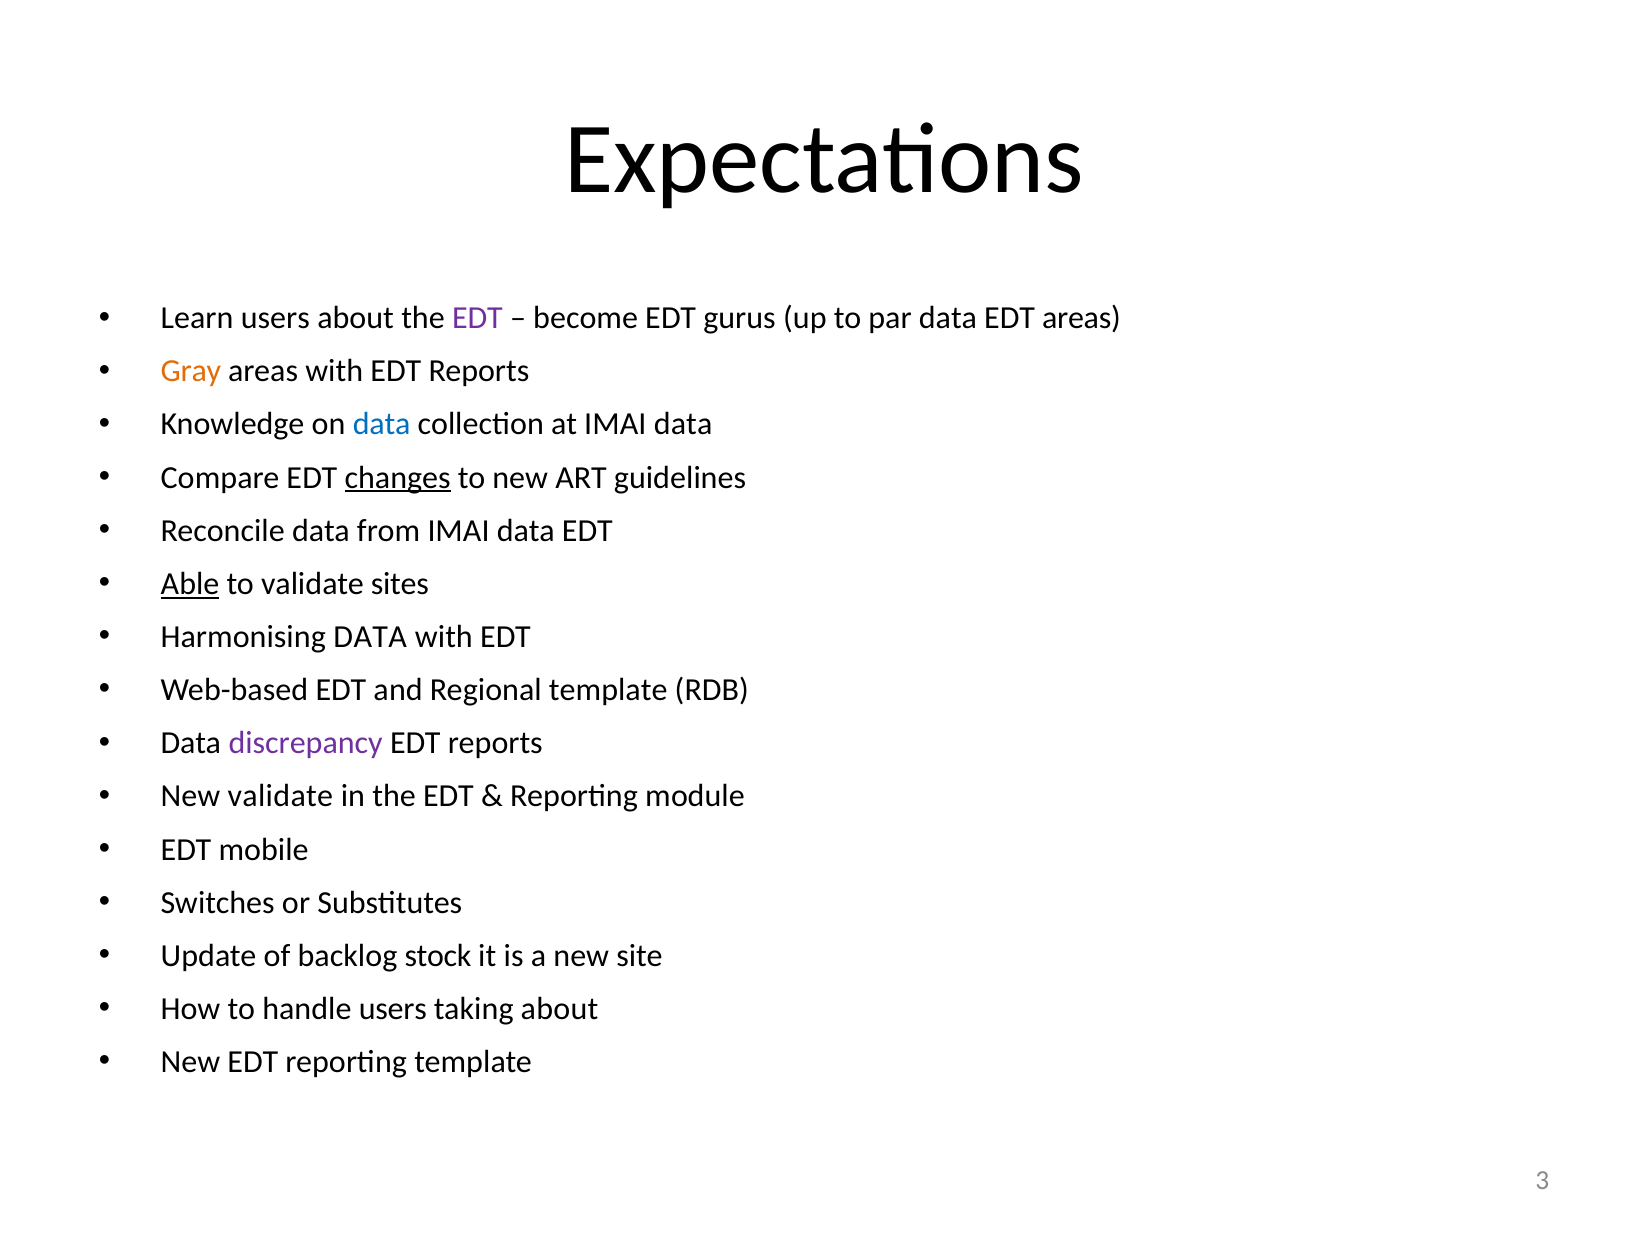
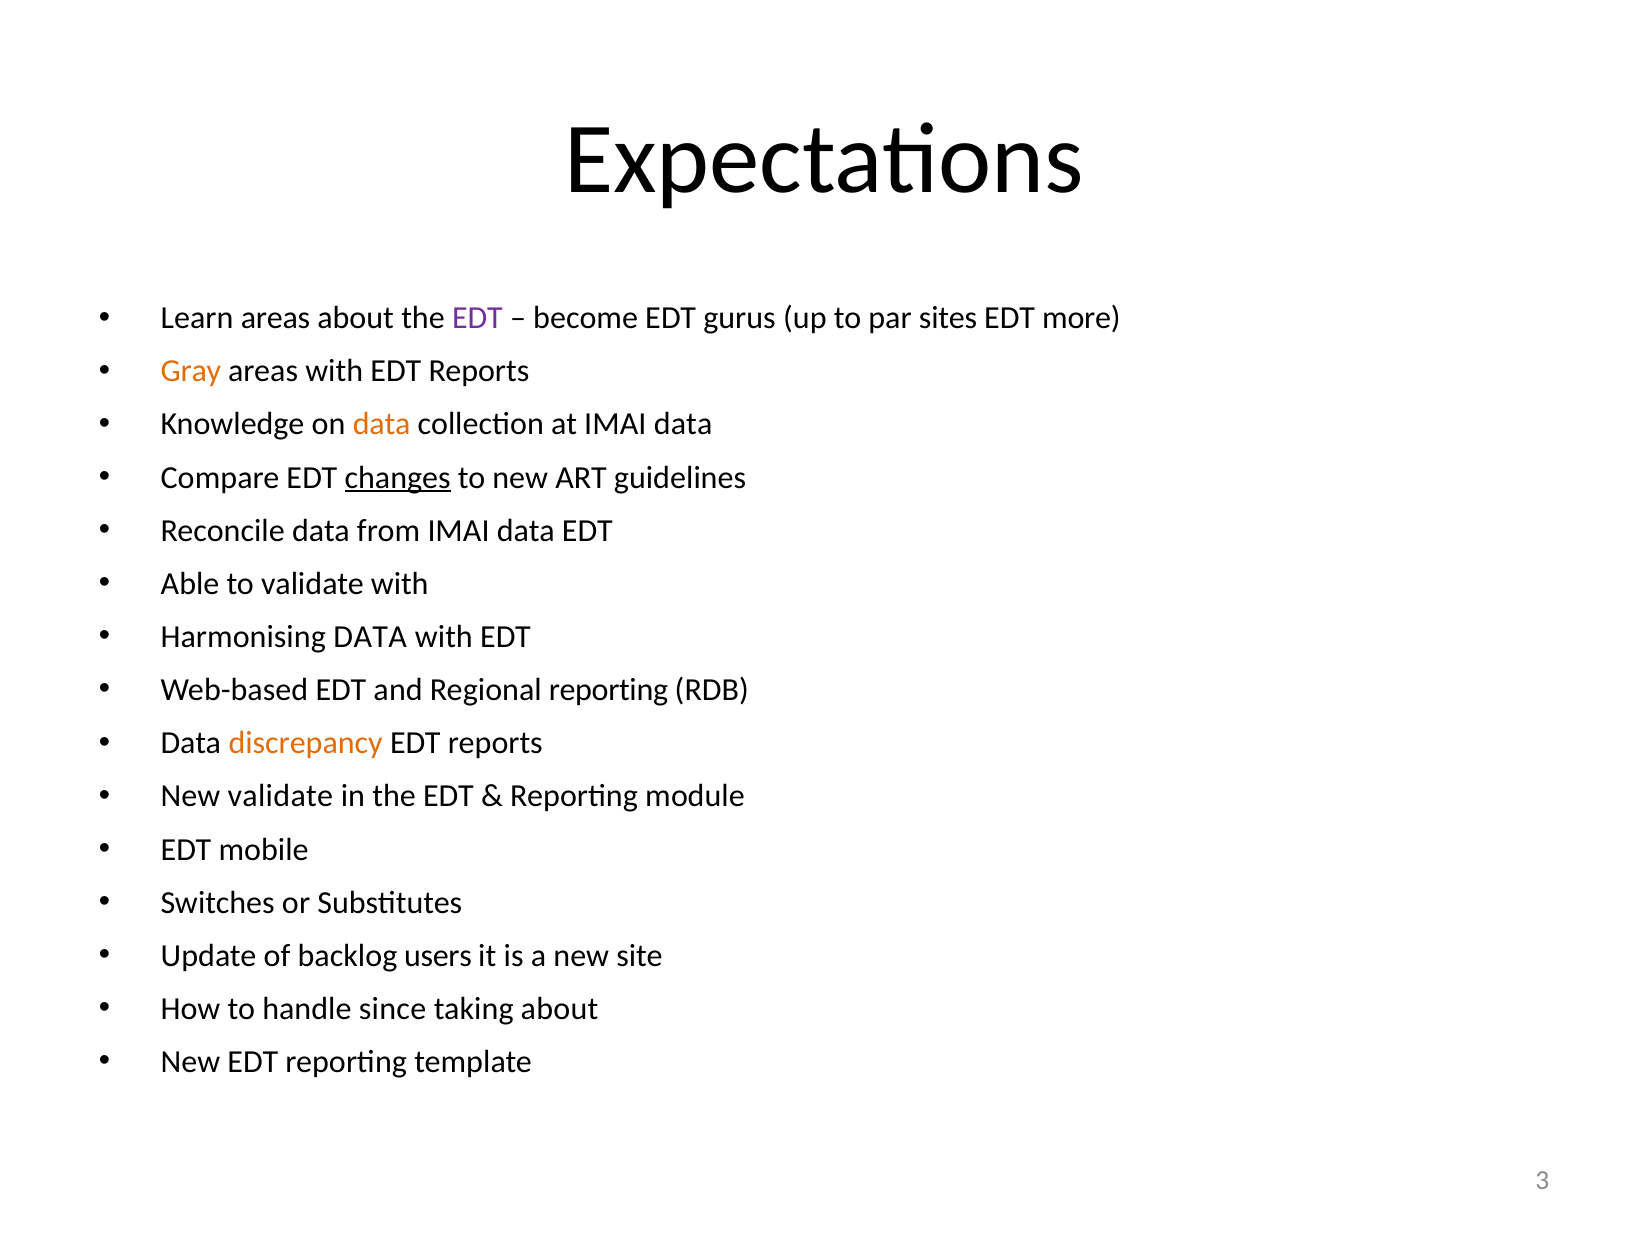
Learn users: users -> areas (275, 318)
par data: data -> sites (948, 318)
EDT areas: areas -> more (1081, 318)
data colour: blue -> orange (382, 424)
Able underline: present -> none (190, 584)
validate sites: sites -> with (400, 584)
Regional template: template -> reporting (608, 690)
discrepancy colour: purple -> orange (306, 743)
stock: stock -> users (438, 956)
handle users: users -> since (393, 1009)
